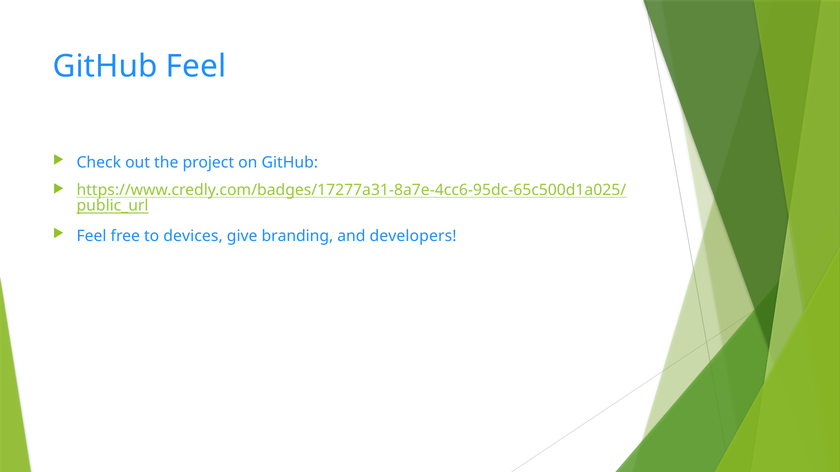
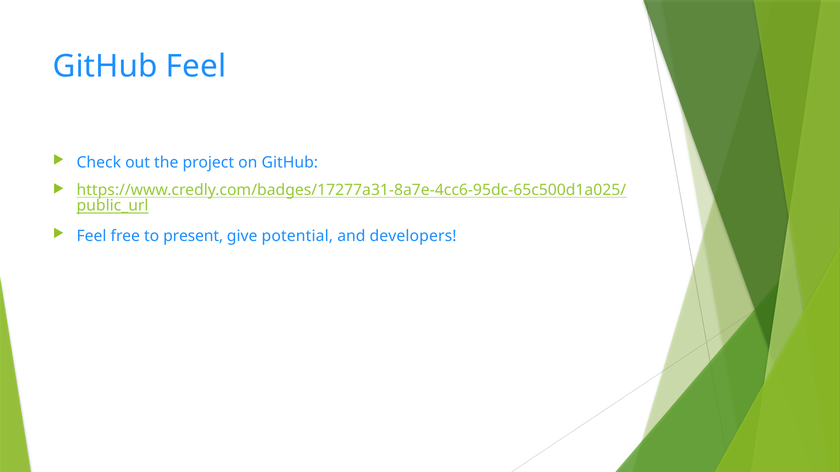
devices: devices -> present (193, 236)
branding: branding -> potential (297, 236)
